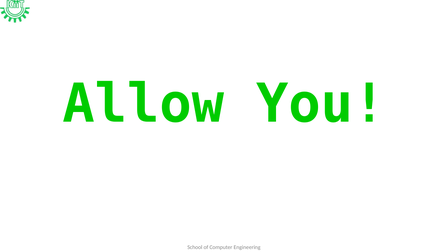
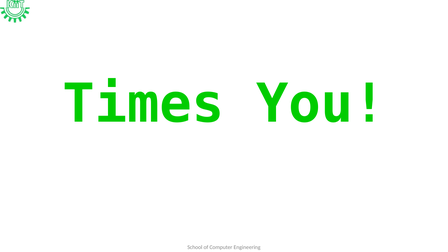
Allow: Allow -> Times (143, 104)
